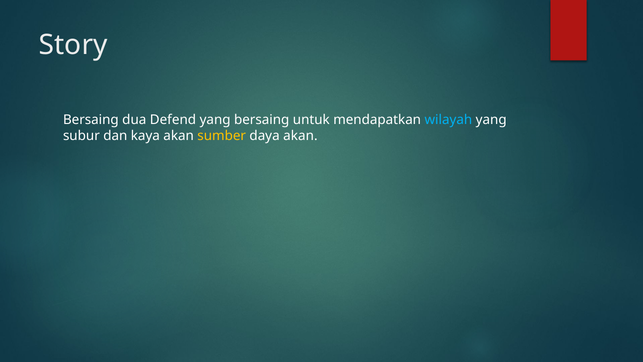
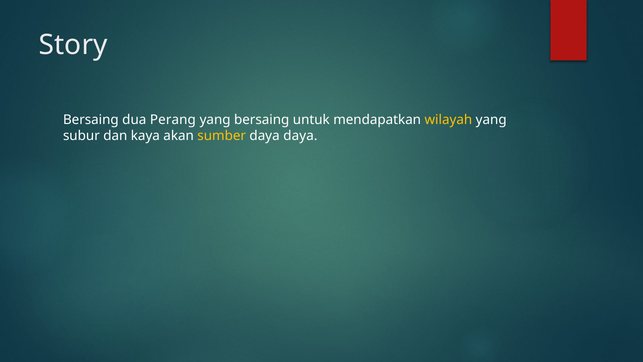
Defend: Defend -> Perang (173, 120)
wilayah colour: light blue -> yellow (448, 120)
daya akan: akan -> daya (300, 136)
